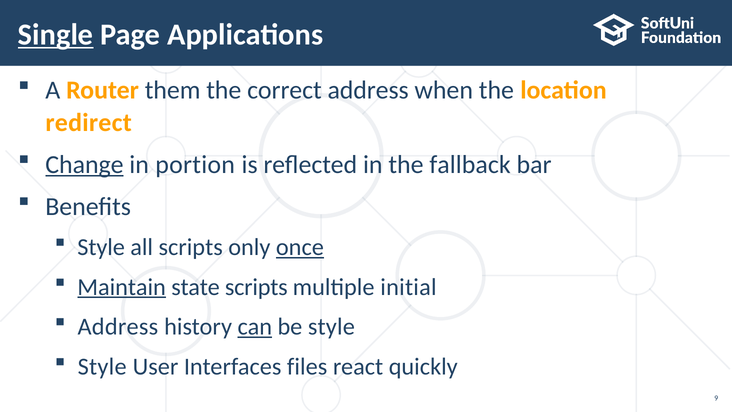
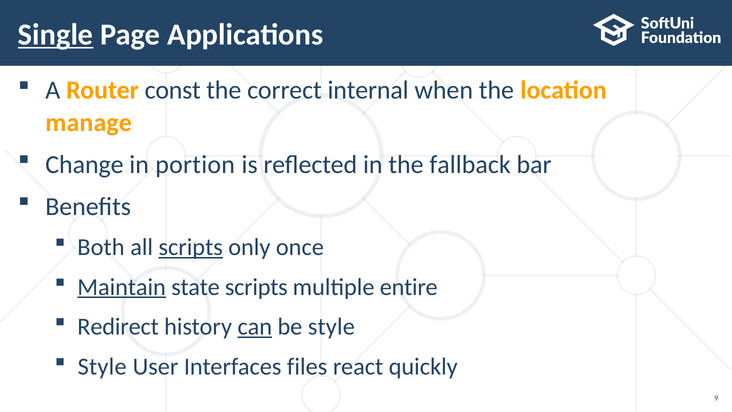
them: them -> const (173, 90)
correct address: address -> internal (368, 90)
redirect: redirect -> manage (89, 123)
Change underline: present -> none (84, 165)
Style: Style -> Both (101, 247)
scripts underline: none -> present (191, 247)
once underline: present -> none (300, 247)
initial: initial -> entire (409, 287)
Address: Address -> Redirect (118, 327)
